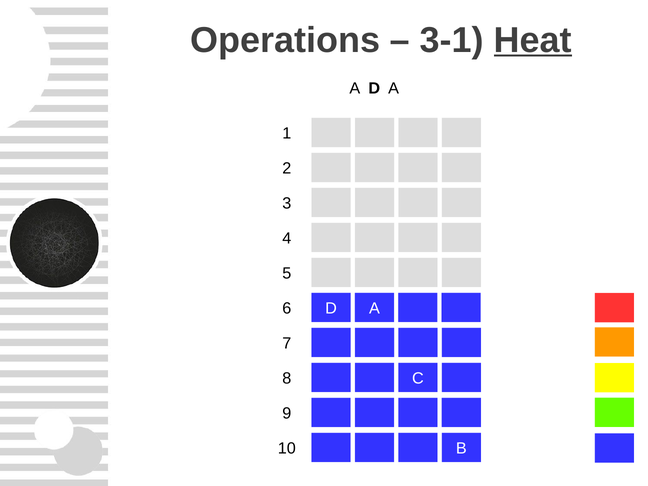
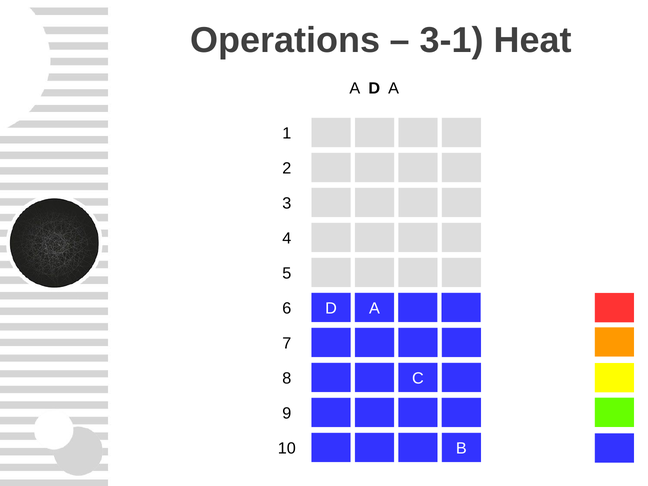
Heat underline: present -> none (533, 40)
